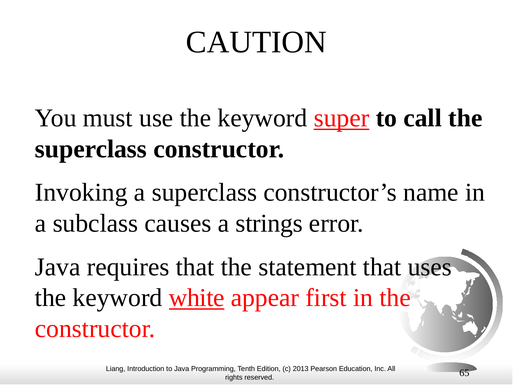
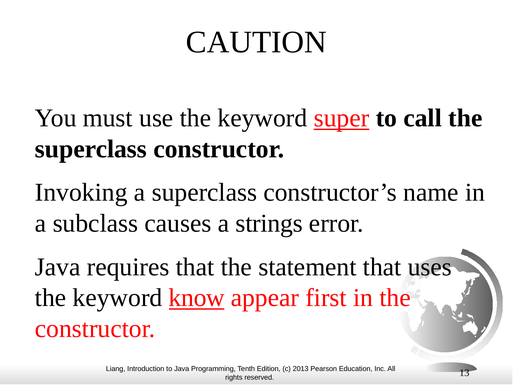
white: white -> know (197, 298)
65: 65 -> 13 (464, 373)
